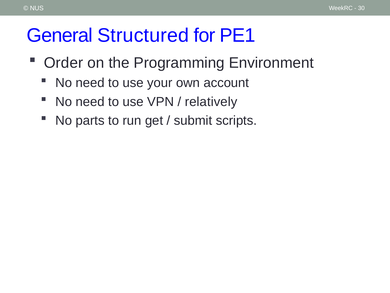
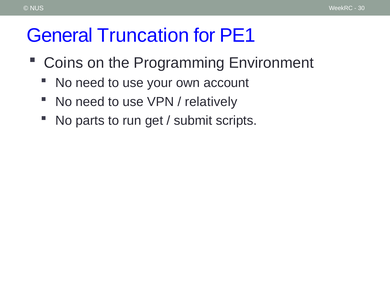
Structured: Structured -> Truncation (143, 35)
Order: Order -> Coins (63, 63)
